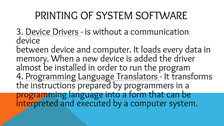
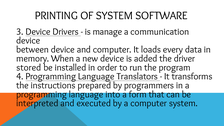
without: without -> manage (107, 32)
almost: almost -> stored (29, 67)
